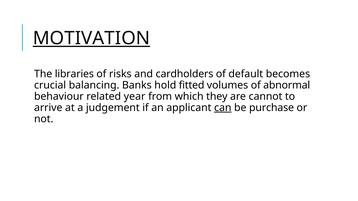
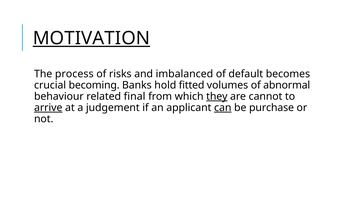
libraries: libraries -> process (74, 74)
cardholders: cardholders -> imbalanced (184, 74)
balancing: balancing -> becoming (94, 85)
year: year -> final (135, 97)
they underline: none -> present (217, 97)
arrive underline: none -> present (48, 108)
